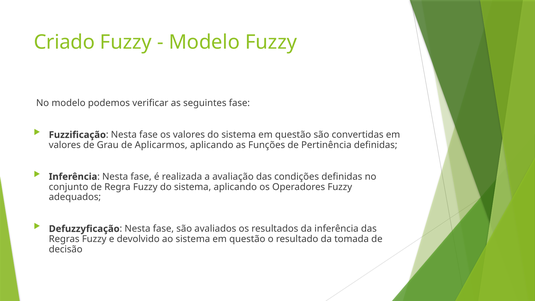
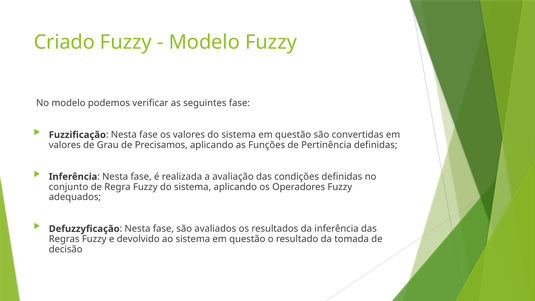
Aplicarmos: Aplicarmos -> Precisamos (161, 145)
